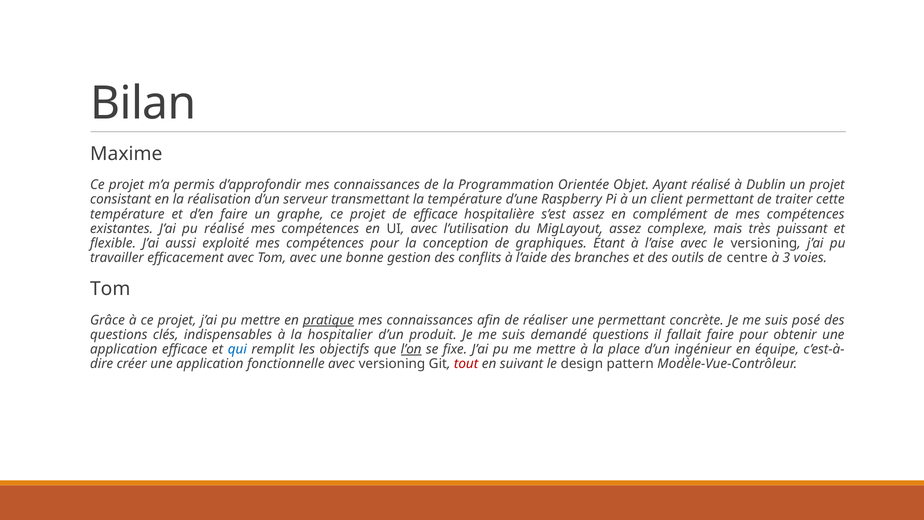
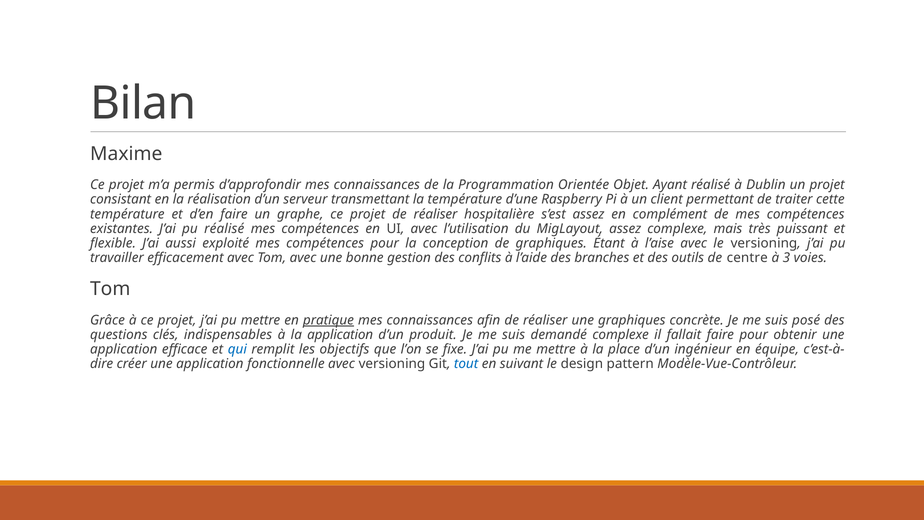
projet de efficace: efficace -> réaliser (436, 214)
une permettant: permettant -> graphiques (632, 320)
la hospitalier: hospitalier -> application (340, 335)
demandé questions: questions -> complexe (621, 335)
l’on underline: present -> none (411, 349)
tout colour: red -> blue (466, 364)
